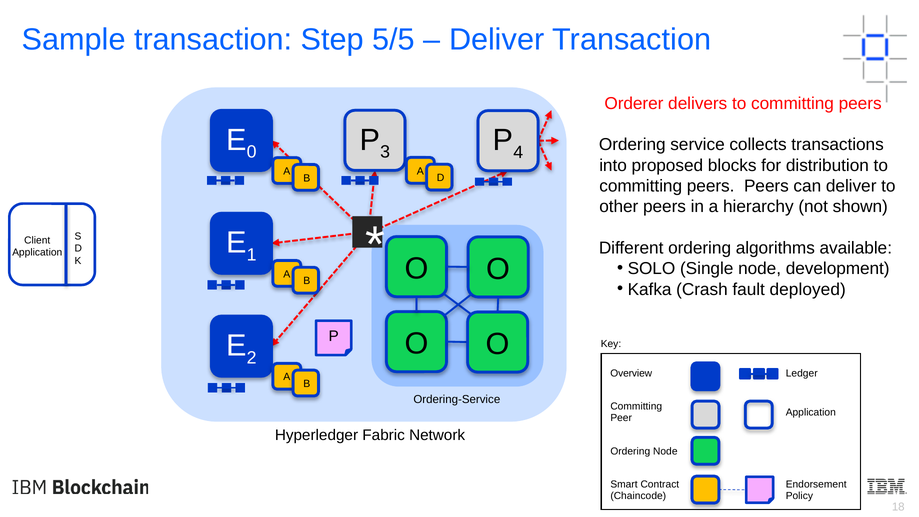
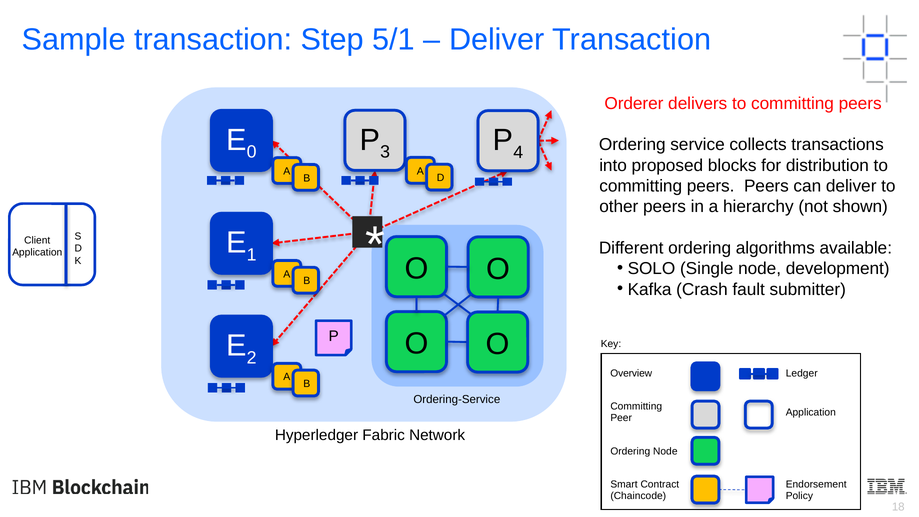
5/5: 5/5 -> 5/1 (394, 40)
deployed: deployed -> submitter (808, 289)
